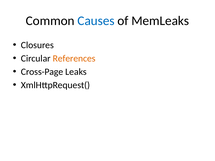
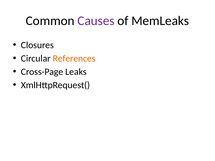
Causes colour: blue -> purple (96, 21)
